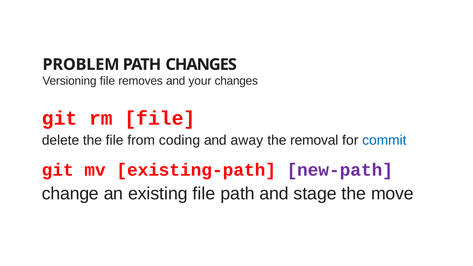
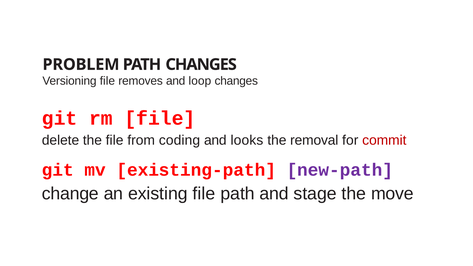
your: your -> loop (200, 81)
away: away -> looks (247, 140)
commit colour: blue -> red (384, 140)
